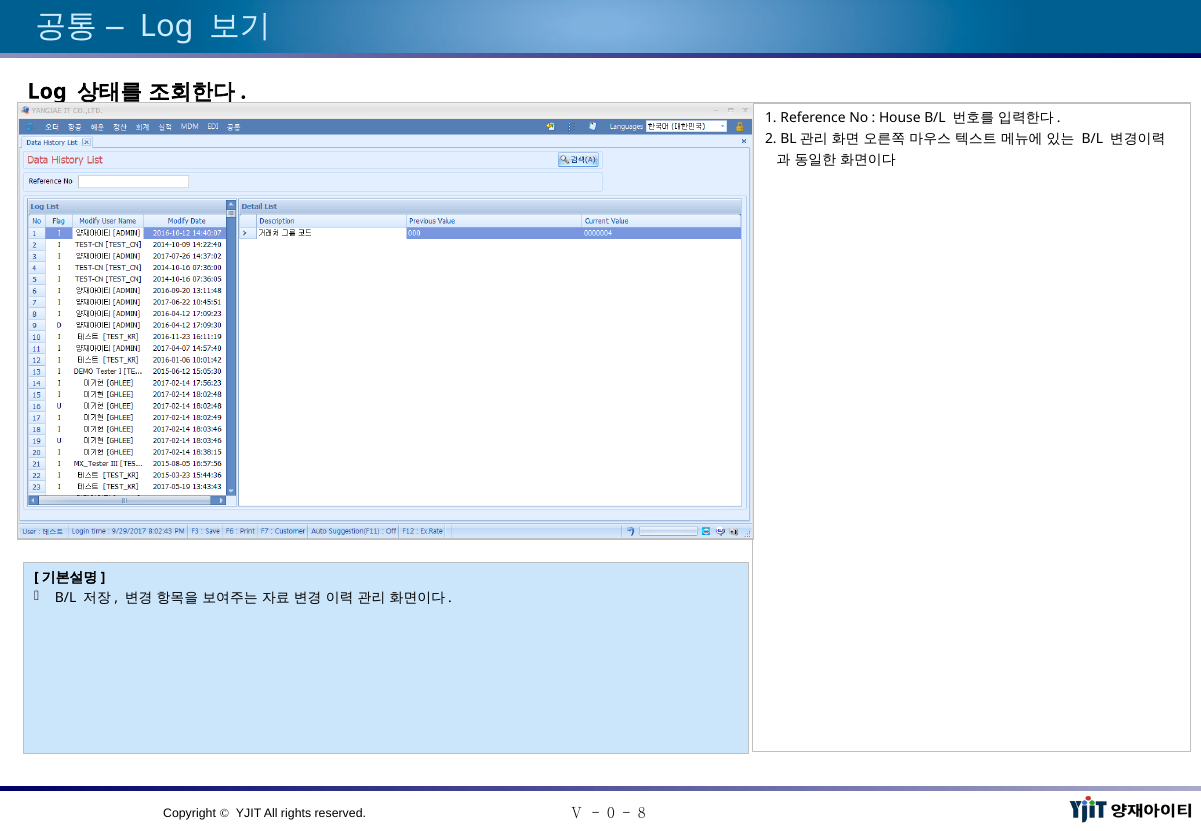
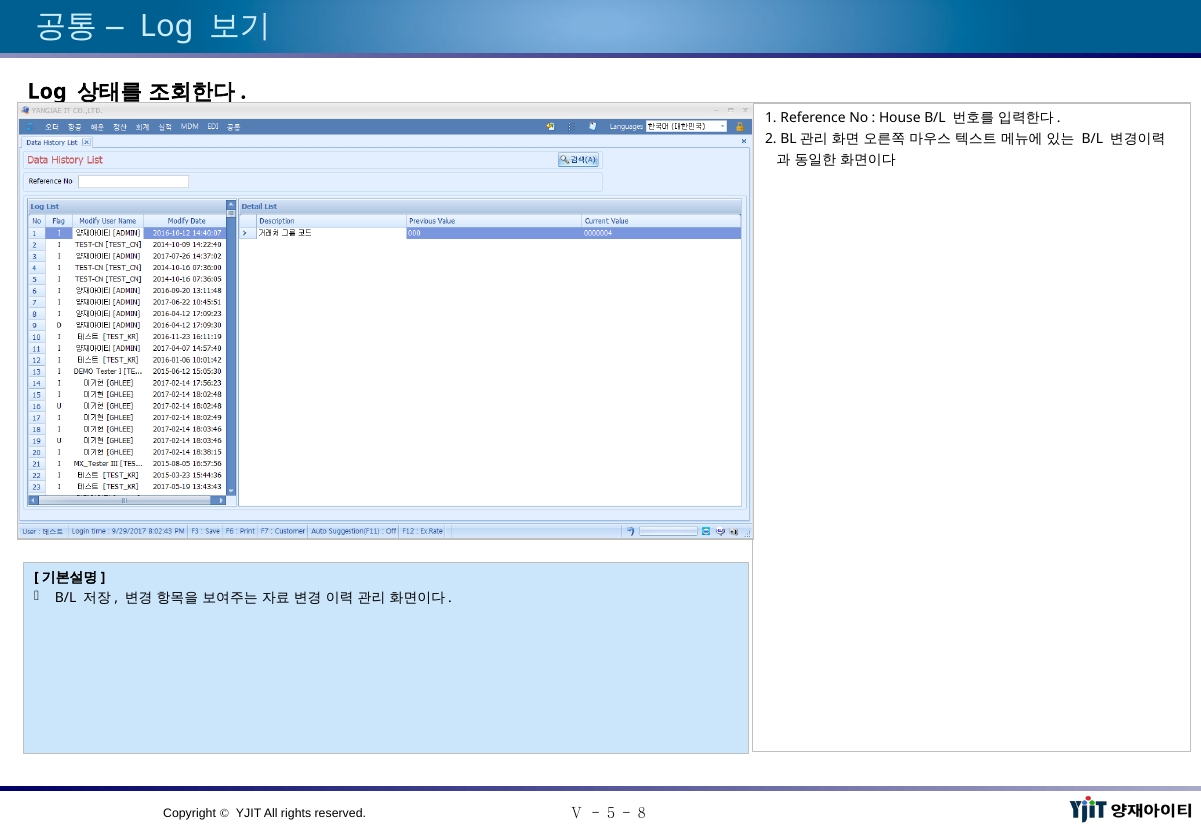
0: 0 -> 5 (611, 813)
